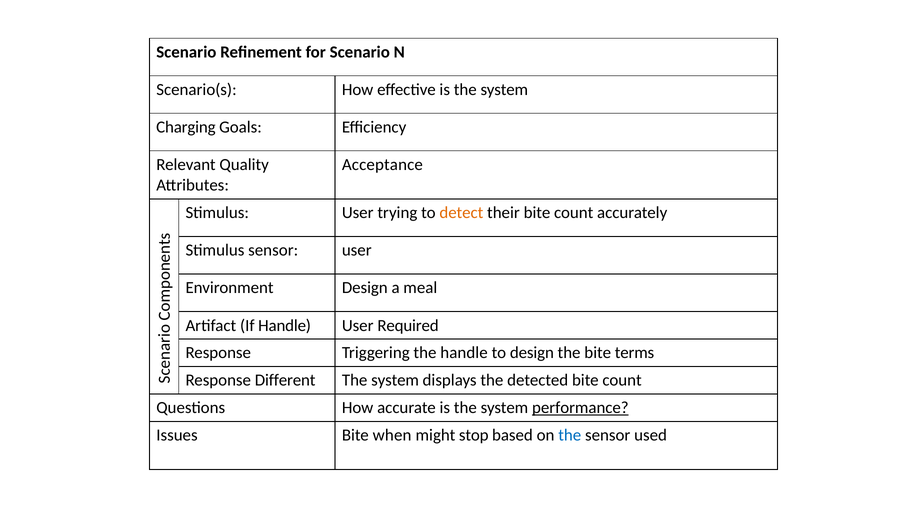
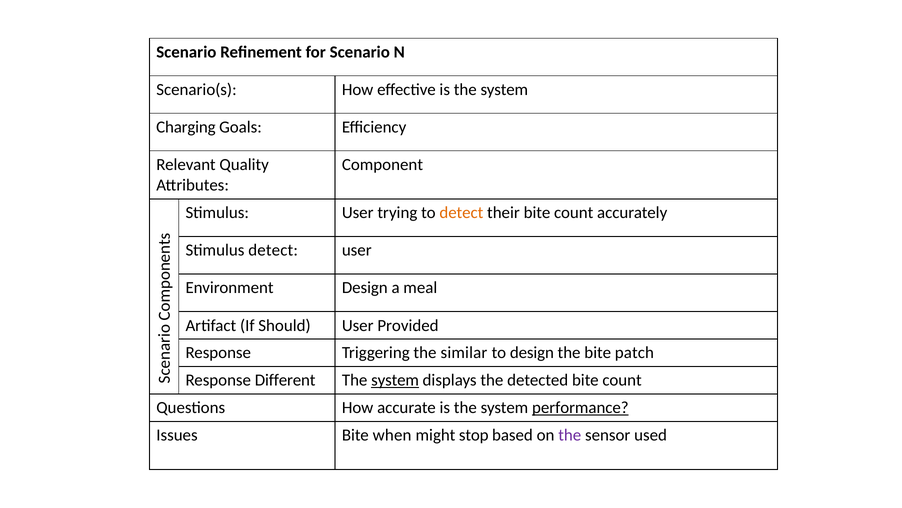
Acceptance: Acceptance -> Component (382, 165)
Stimulus sensor: sensor -> detect (273, 250)
If Handle: Handle -> Should (285, 325)
Required: Required -> Provided (408, 325)
the handle: handle -> similar (464, 352)
terms: terms -> patch (634, 352)
system underline: none -> present (395, 380)
the colour: blue -> purple (570, 435)
